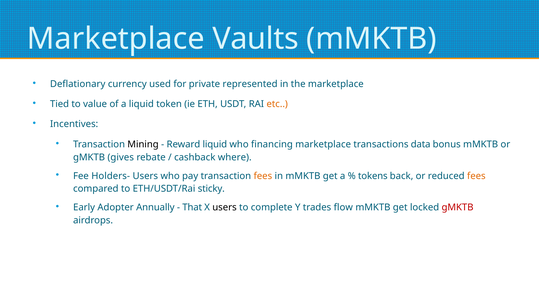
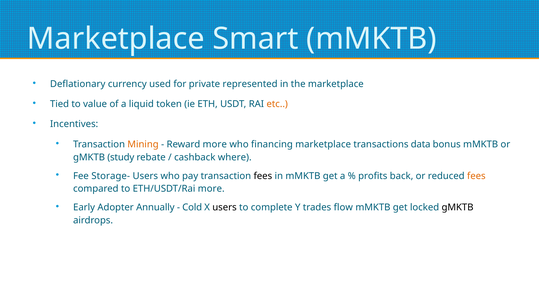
Vaults: Vaults -> Smart (256, 39)
Mining colour: black -> orange (143, 144)
Reward liquid: liquid -> more (215, 144)
gives: gives -> study (121, 157)
Holders-: Holders- -> Storage- (111, 176)
fees colour: orange -> black (263, 176)
tokens: tokens -> profits (373, 176)
ETH/USDT/Rai sticky: sticky -> more (211, 189)
That: That -> Cold (192, 208)
gMKTB colour: red -> black (458, 208)
